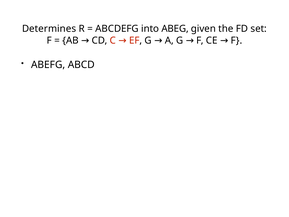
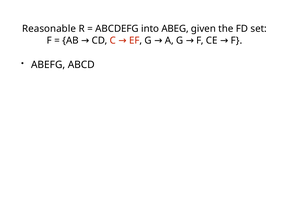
Determines: Determines -> Reasonable (49, 29)
